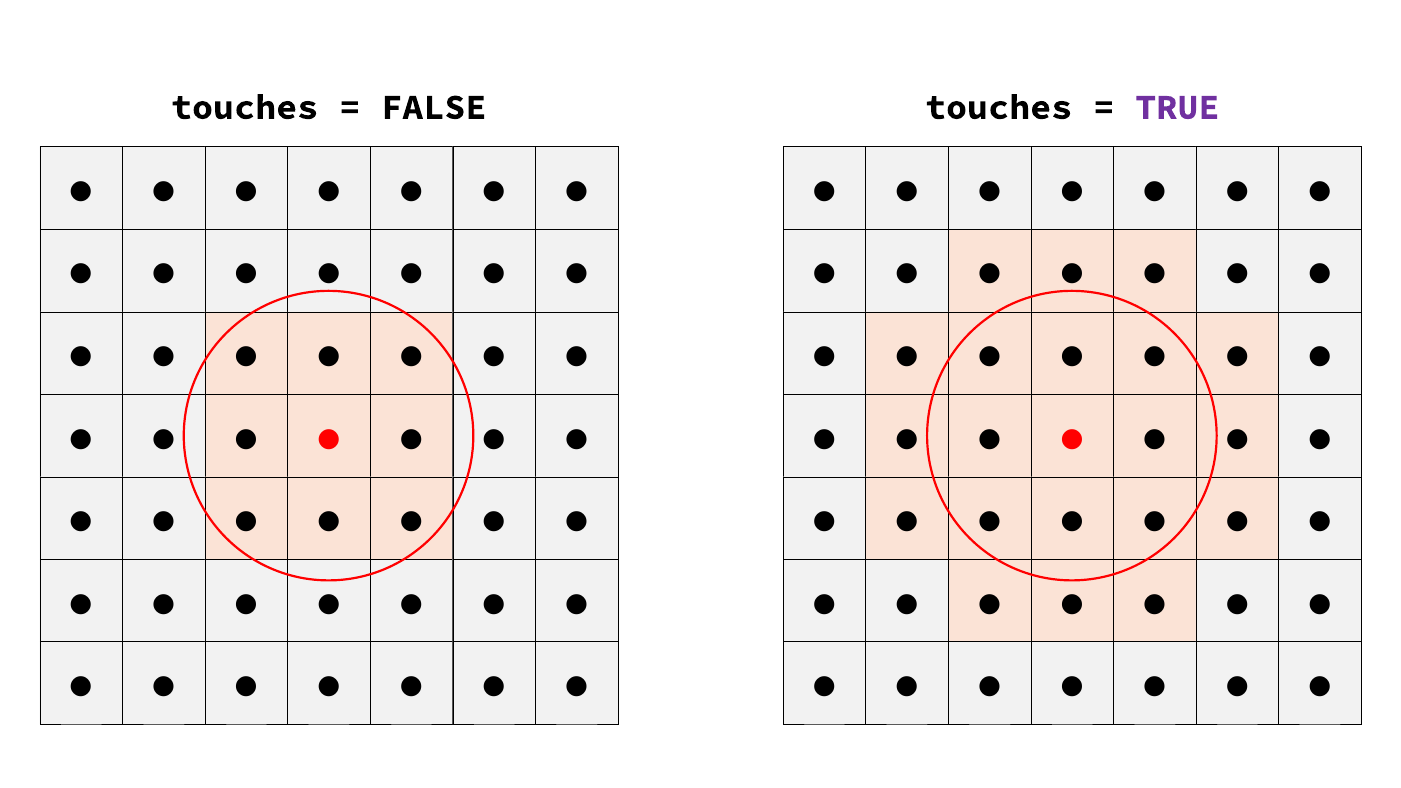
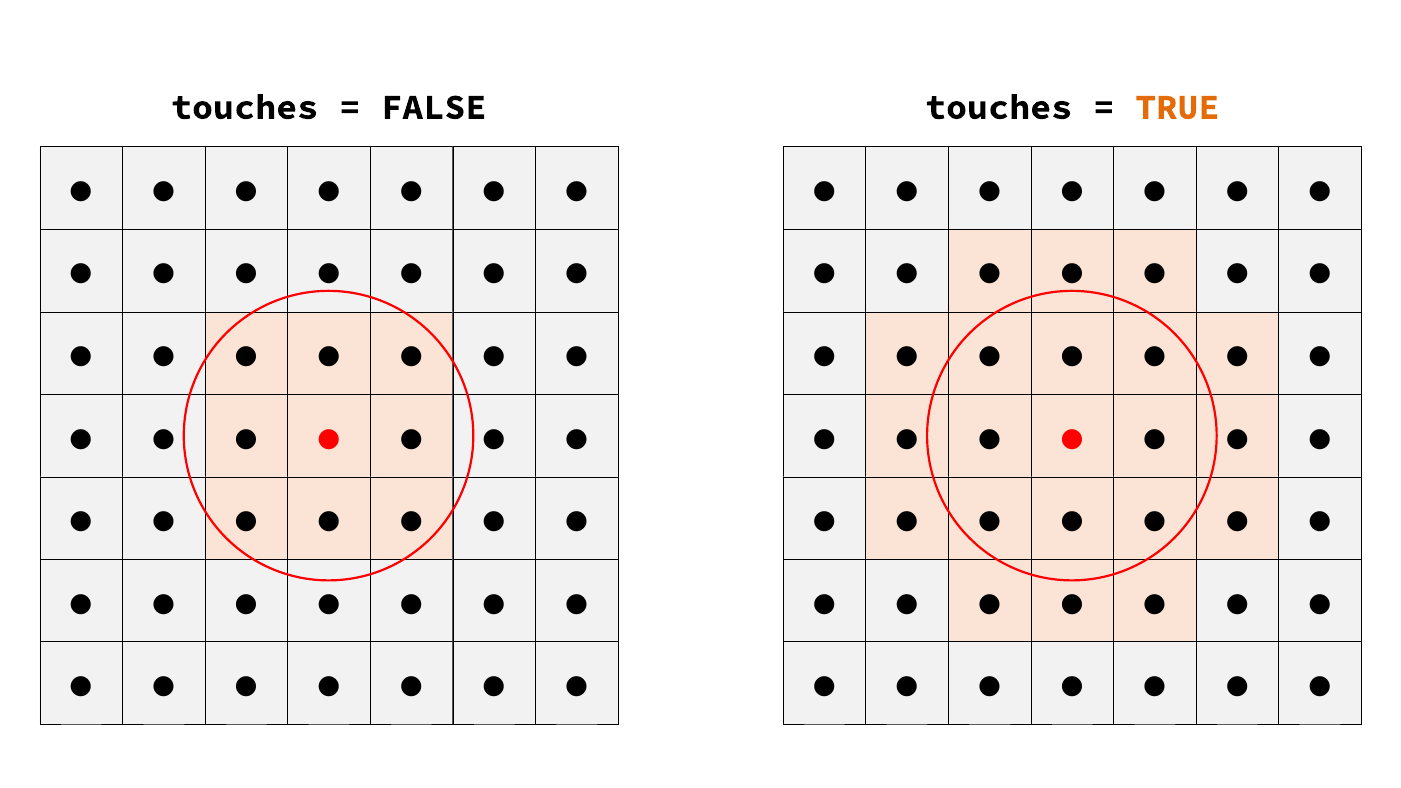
TRUE colour: purple -> orange (1177, 107)
